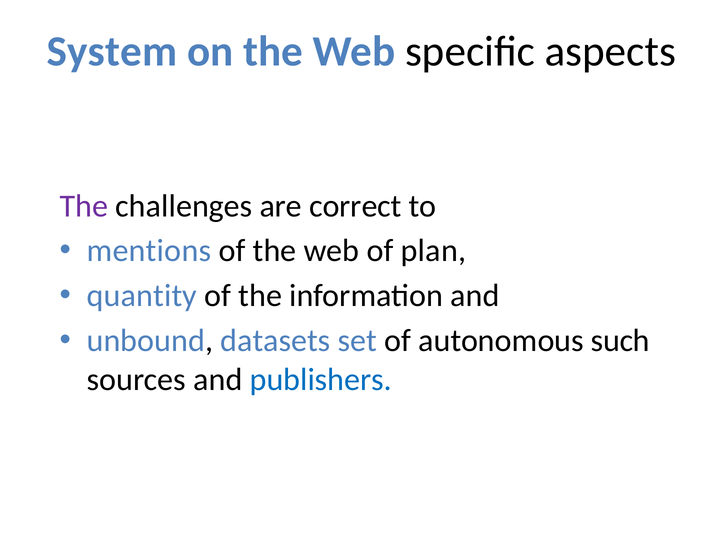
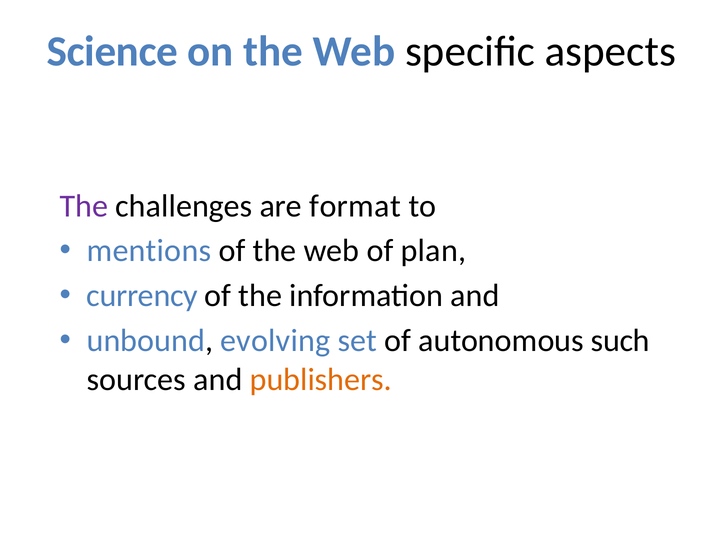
System: System -> Science (112, 52)
correct: correct -> format (355, 206)
quantity: quantity -> currency (142, 296)
datasets: datasets -> evolving (275, 341)
publishers colour: blue -> orange (321, 380)
